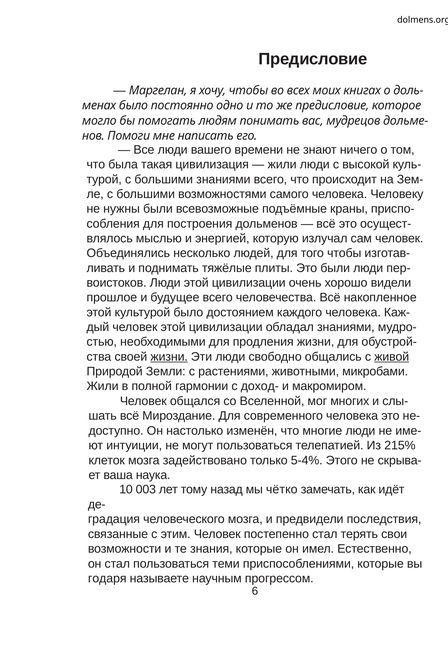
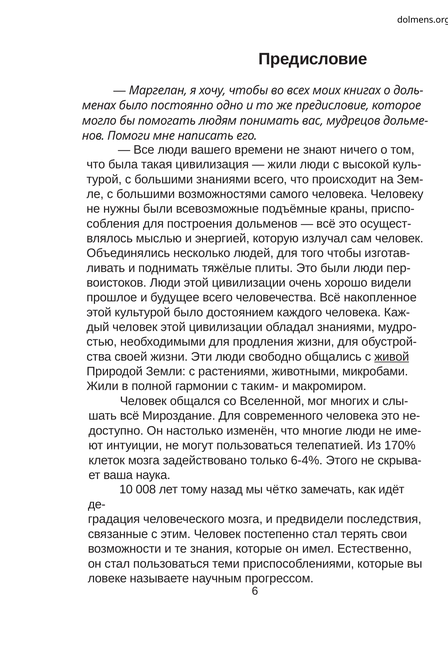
жизни underline: present -> none (169, 357)
доход-: доход- -> таким- (260, 386)
215%: 215% -> 170% (400, 445)
5-4%: 5-4% -> 6-4% (307, 460)
003: 003 -> 008 (146, 489)
годаря: годаря -> ловеке (107, 578)
